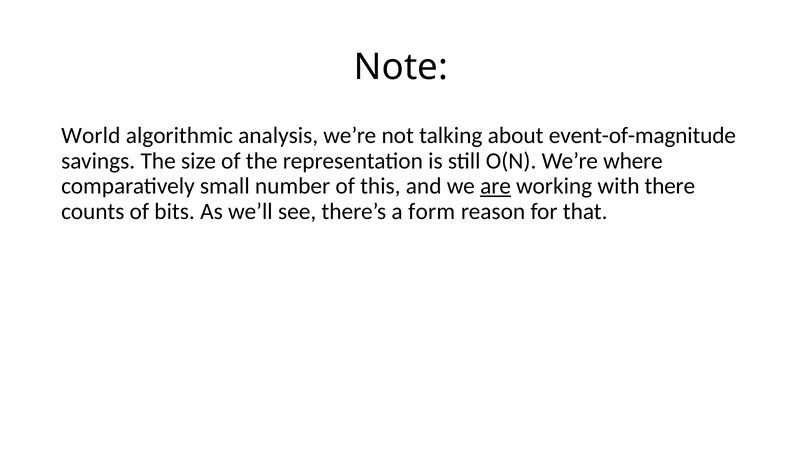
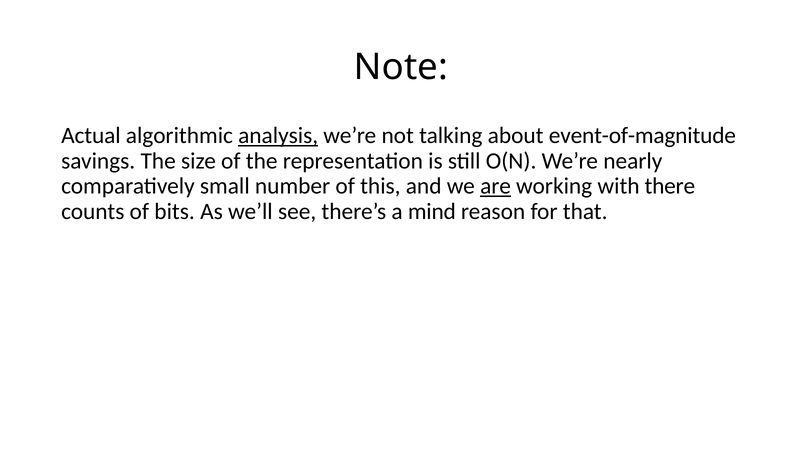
World: World -> Actual (91, 136)
analysis underline: none -> present (278, 136)
where: where -> nearly (633, 161)
form: form -> mind (432, 211)
